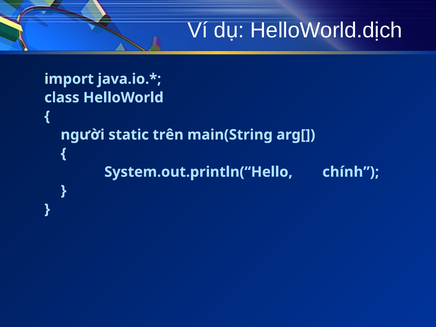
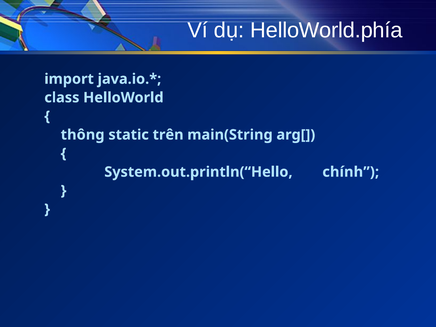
HelloWorld.dịch: HelloWorld.dịch -> HelloWorld.phía (326, 30)
người: người -> thông (83, 135)
